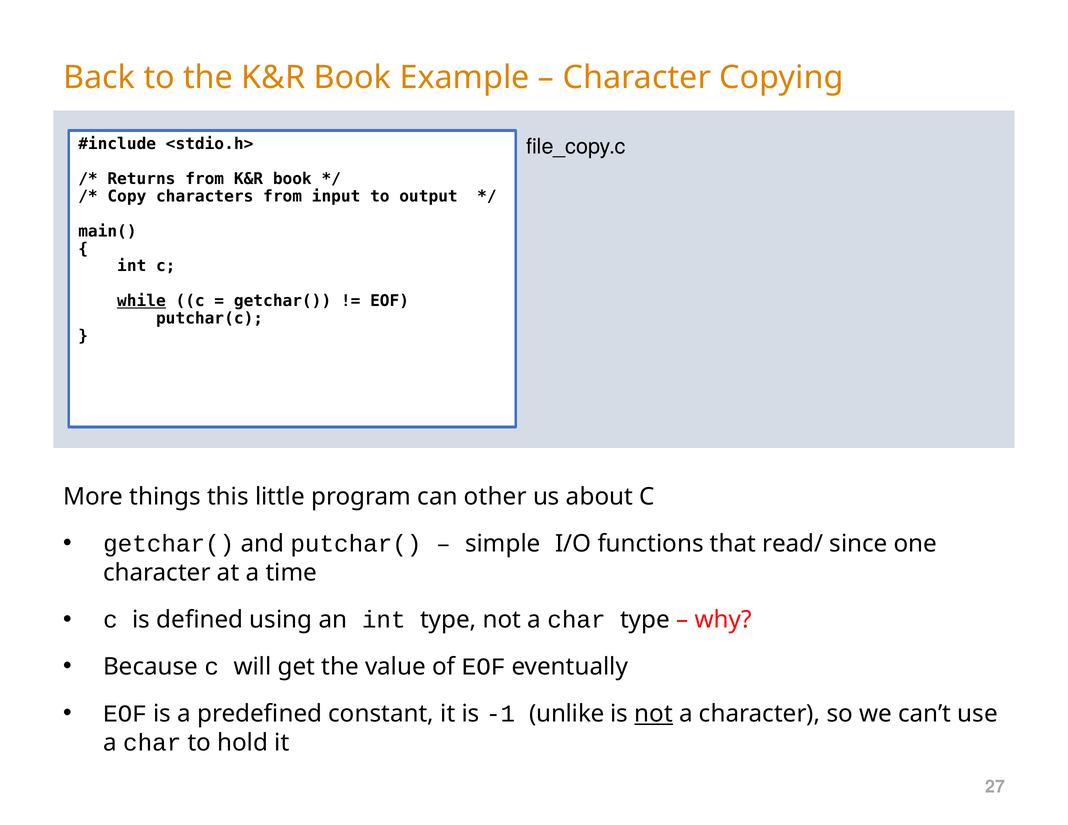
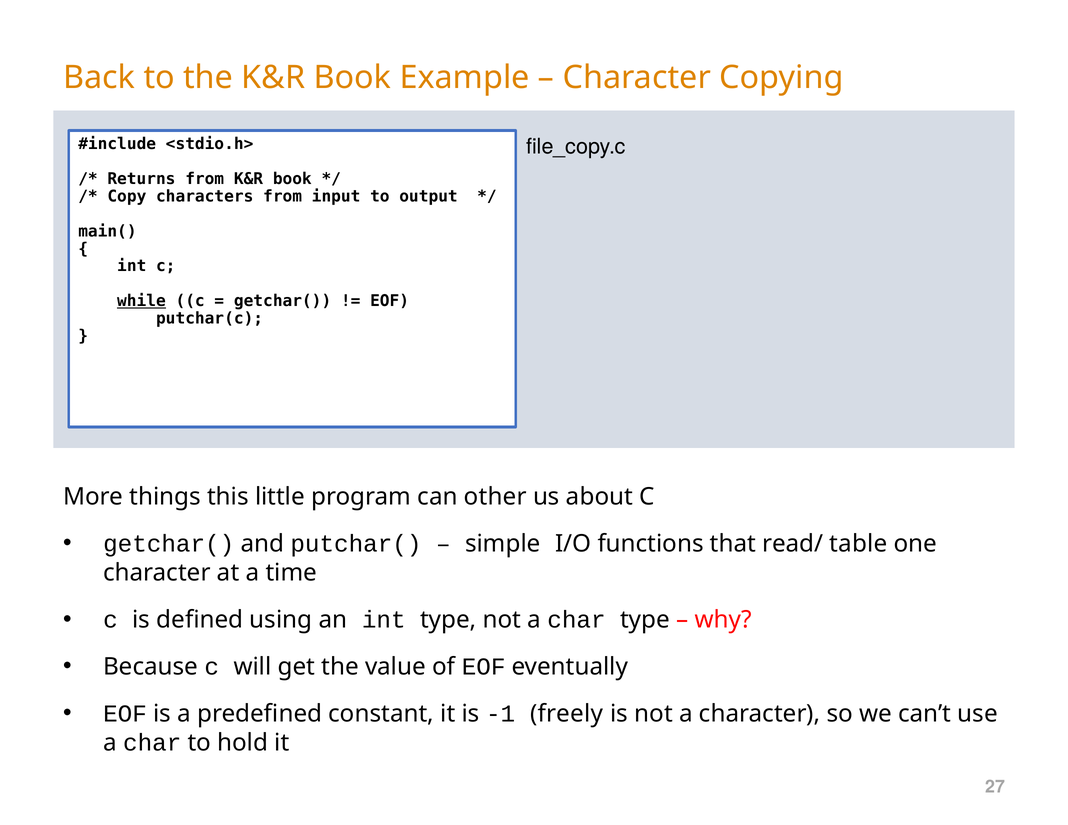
since: since -> table (858, 544)
unlike: unlike -> freely (567, 714)
not underline: present -> none (654, 714)
